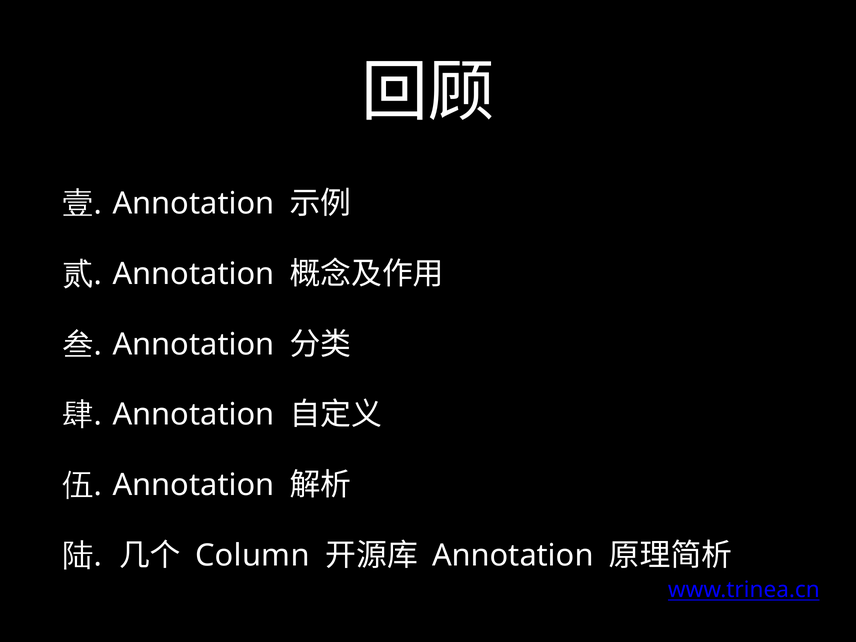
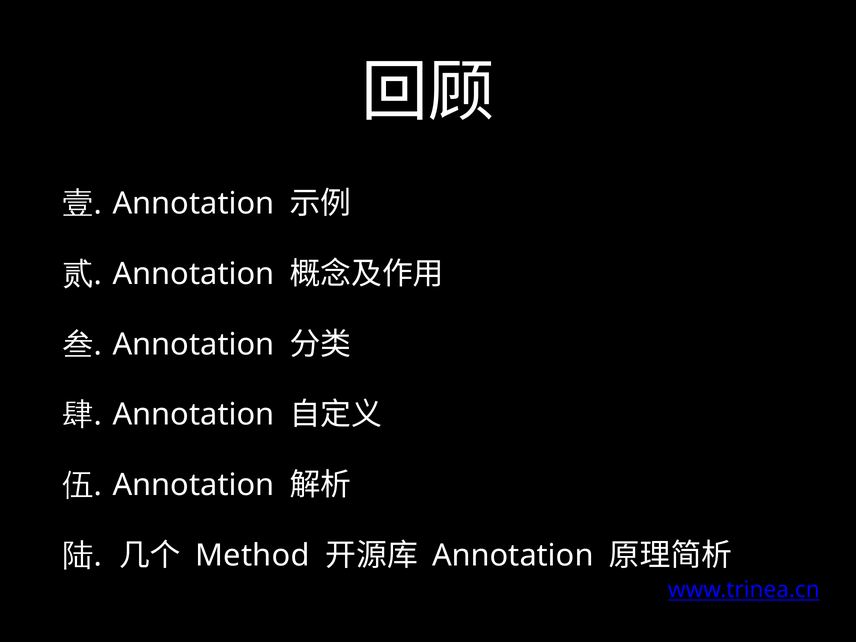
Column: Column -> Method (252, 556)
